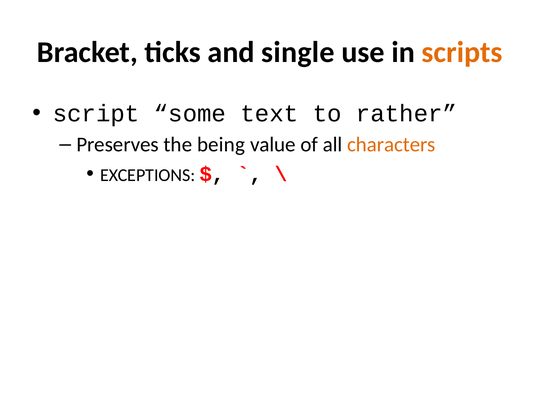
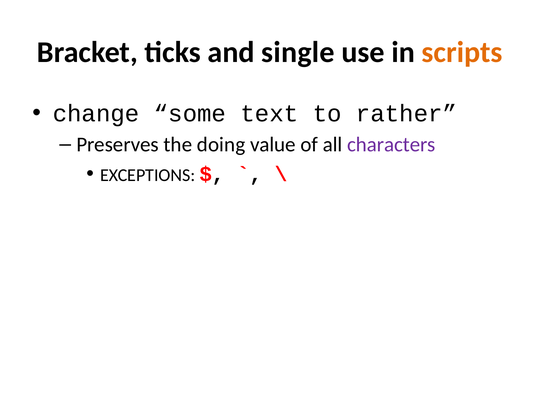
script: script -> change (96, 113)
being: being -> doing (221, 145)
characters colour: orange -> purple (391, 145)
